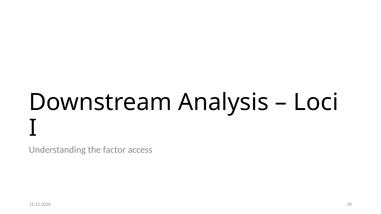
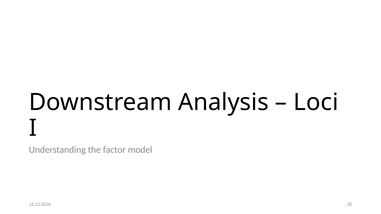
access: access -> model (140, 150)
